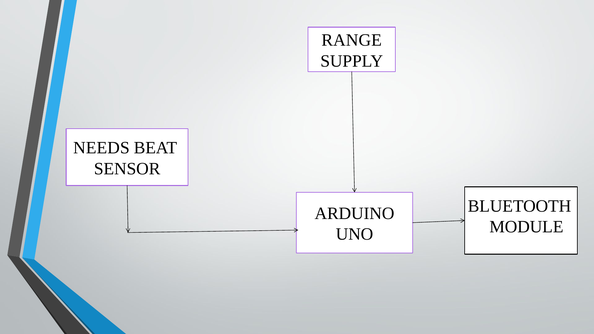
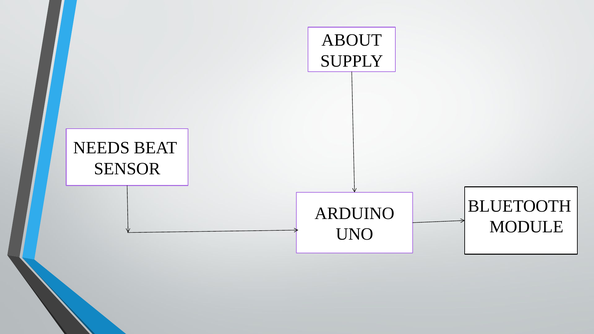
RANGE: RANGE -> ABOUT (352, 40)
